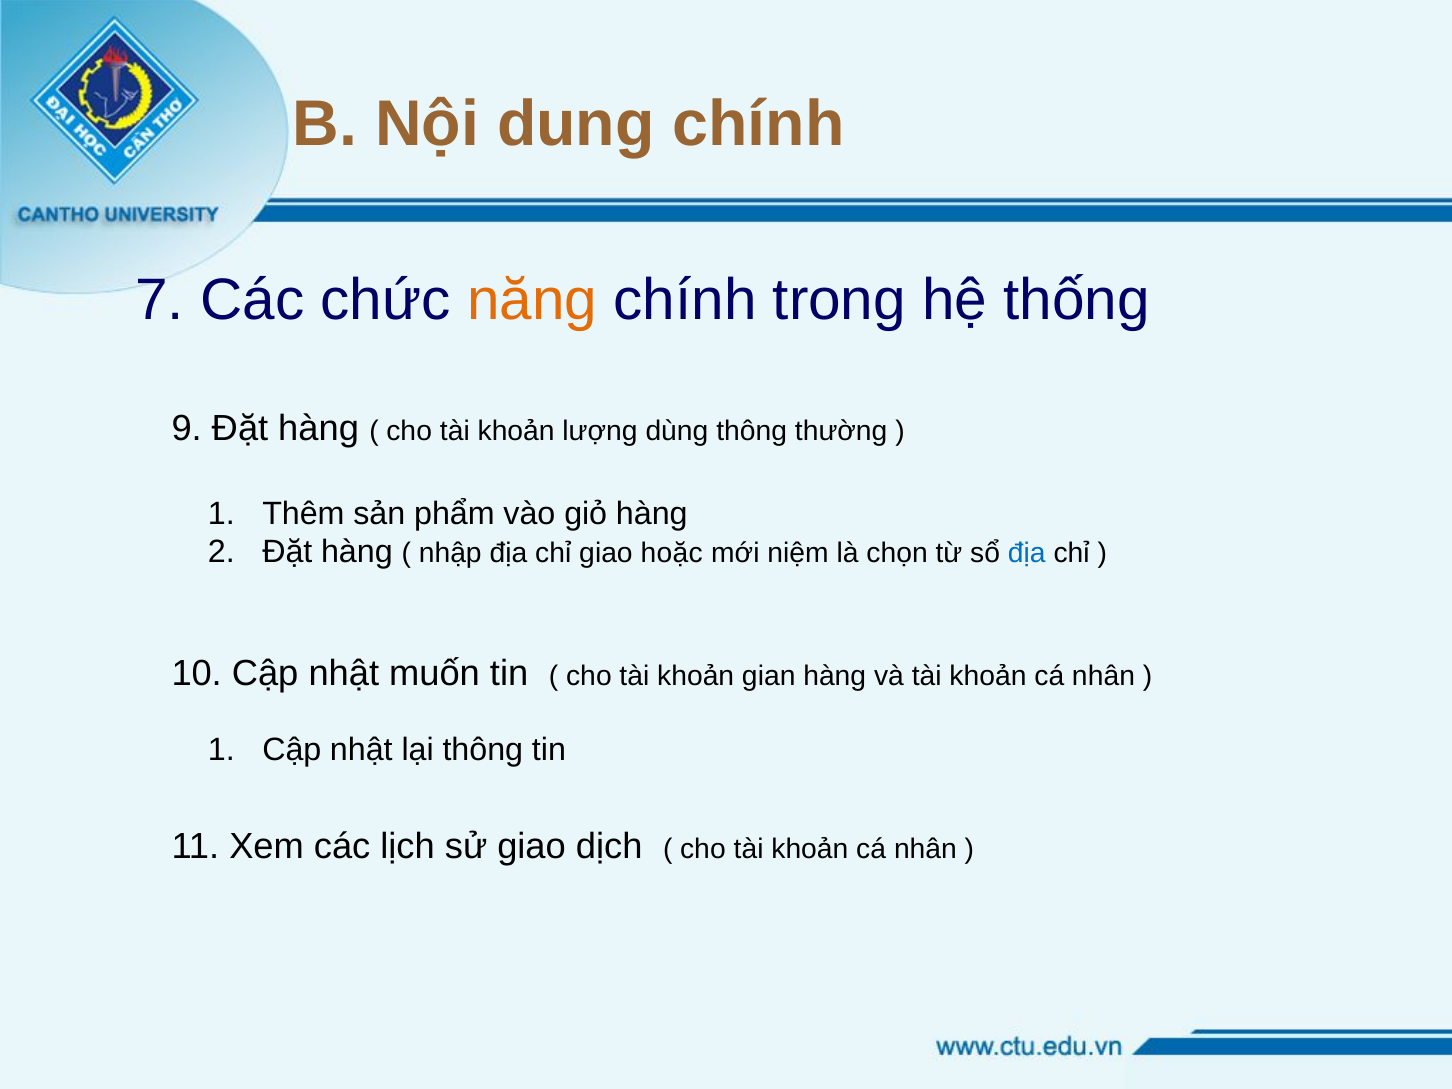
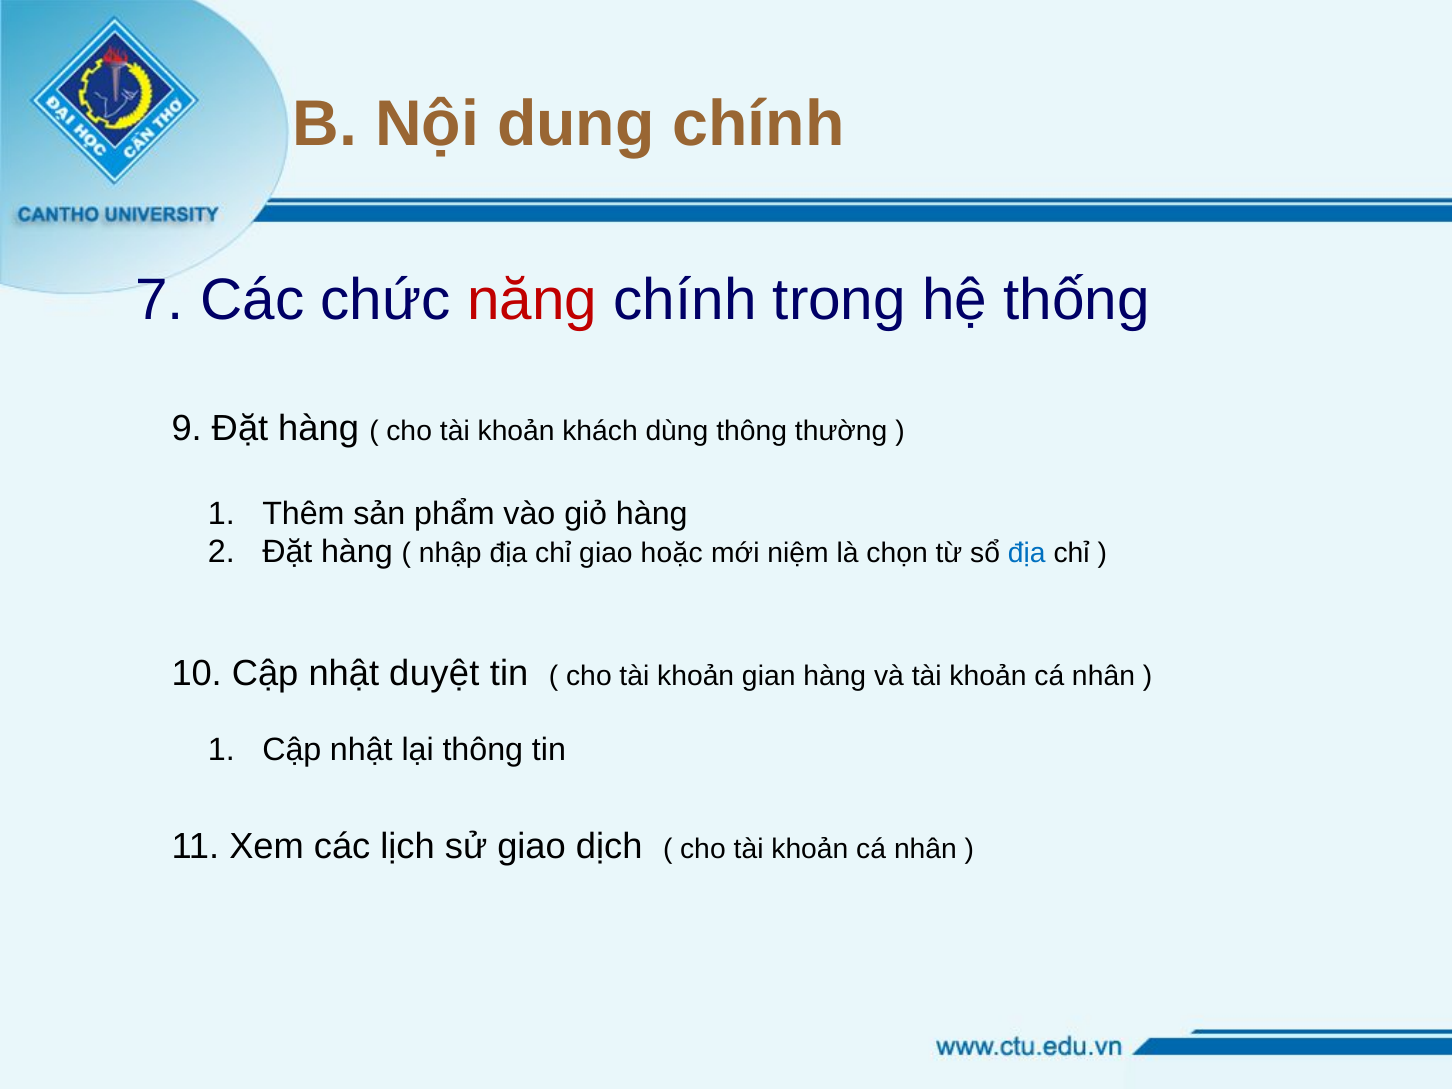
năng colour: orange -> red (532, 301)
lượng: lượng -> khách (600, 431)
muốn: muốn -> duyệt (434, 674)
